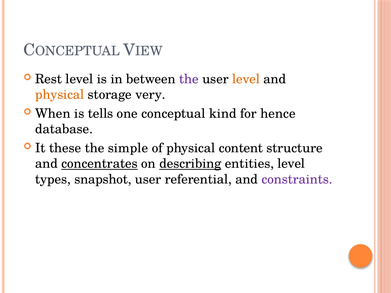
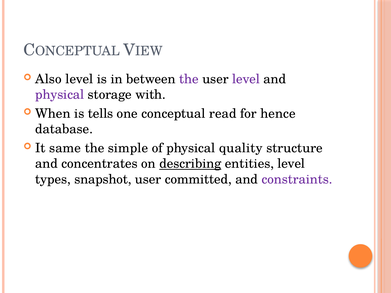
Rest: Rest -> Also (48, 79)
level colour: orange -> purple (246, 79)
physical colour: orange -> purple (60, 95)
very: very -> with (150, 95)
kind: kind -> read (223, 114)
these: these -> same (65, 148)
content: content -> quality (241, 148)
concentrates underline: present -> none (100, 164)
referential: referential -> committed (198, 179)
